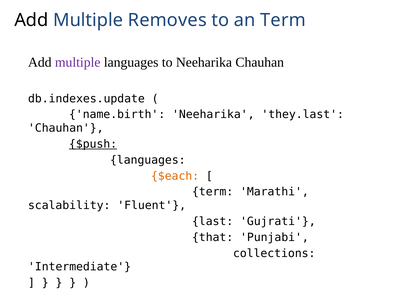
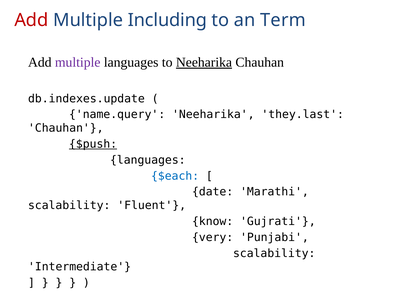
Add colour: black -> red (31, 20)
Removes: Removes -> Including (167, 20)
Neeharika underline: none -> present (204, 62)
name.birth: name.birth -> name.query (117, 115)
$each colour: orange -> blue (175, 176)
term: term -> date (213, 192)
last: last -> know (213, 222)
that: that -> very (213, 238)
collections: collections -> scalability (274, 254)
